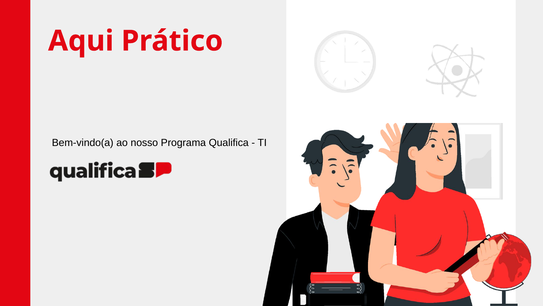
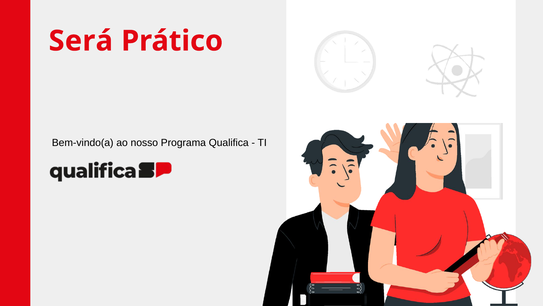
Aqui: Aqui -> Será (81, 41)
